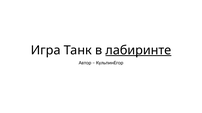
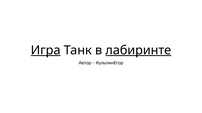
Игра underline: none -> present (46, 50)
